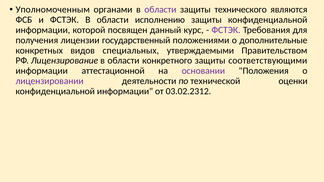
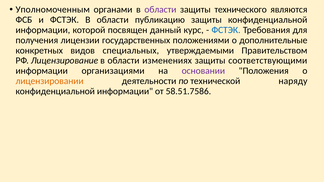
исполнению: исполнению -> публикацию (160, 20)
ФСТЭК colour: purple -> blue (226, 30)
государственный: государственный -> государственных (136, 40)
конкретного: конкретного -> изменениях (167, 61)
аттестационной: аттестационной -> организациями (113, 71)
лицензировании colour: purple -> orange (50, 81)
оценки: оценки -> наряду (293, 81)
03.02.2312: 03.02.2312 -> 58.51.7586 (188, 91)
